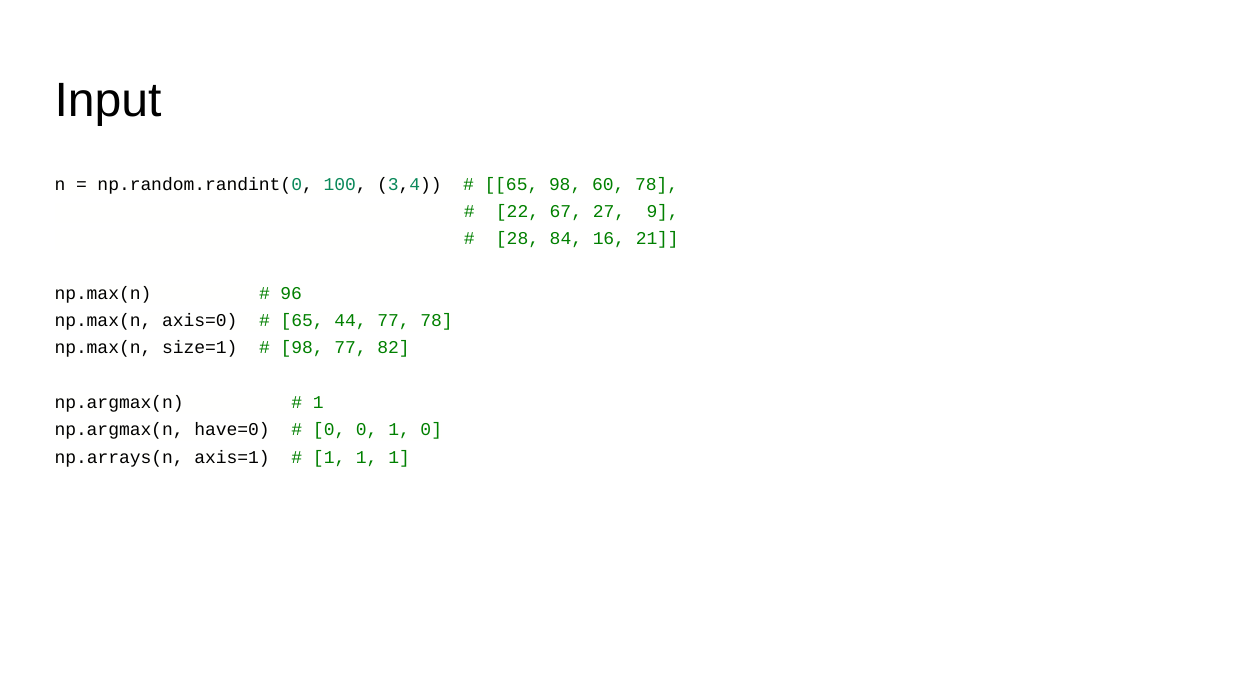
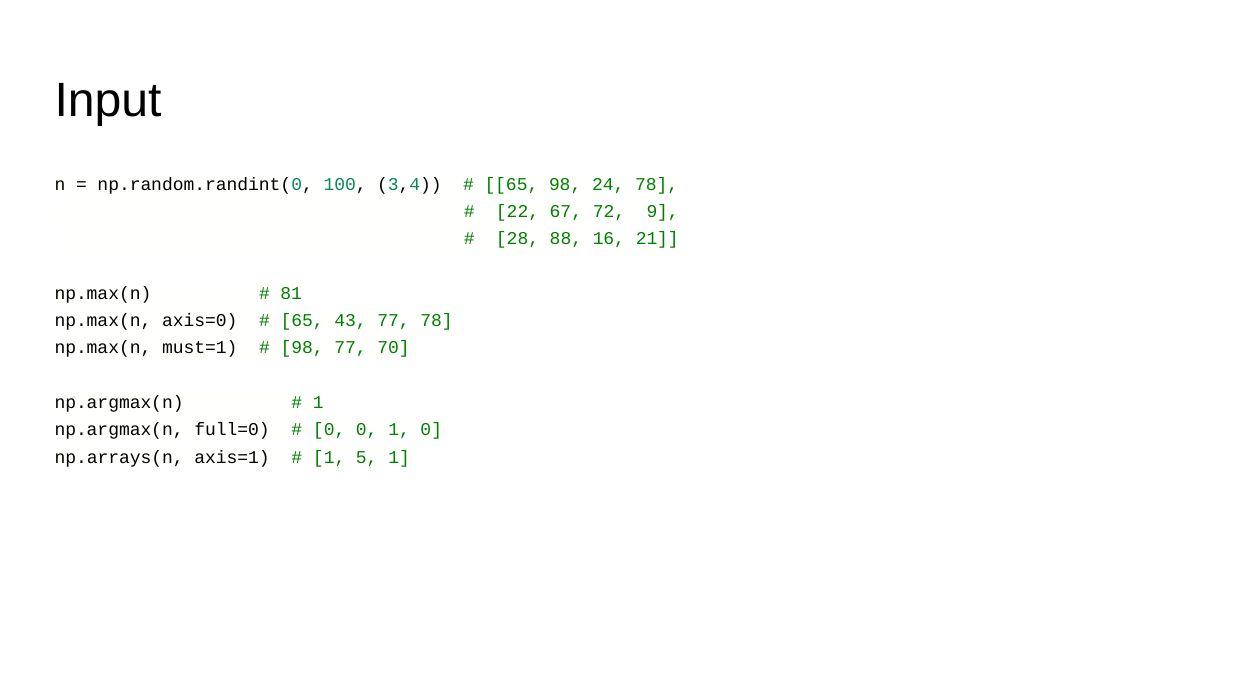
60: 60 -> 24 (608, 184)
27: 27 -> 72 (609, 212)
84: 84 -> 88 (566, 239)
96: 96 -> 81 (291, 294)
44: 44 -> 43 (350, 321)
size=1: size=1 -> must=1 (200, 348)
82: 82 -> 70 (394, 348)
have=0: have=0 -> full=0 (232, 430)
1: 1 -> 5 (367, 457)
